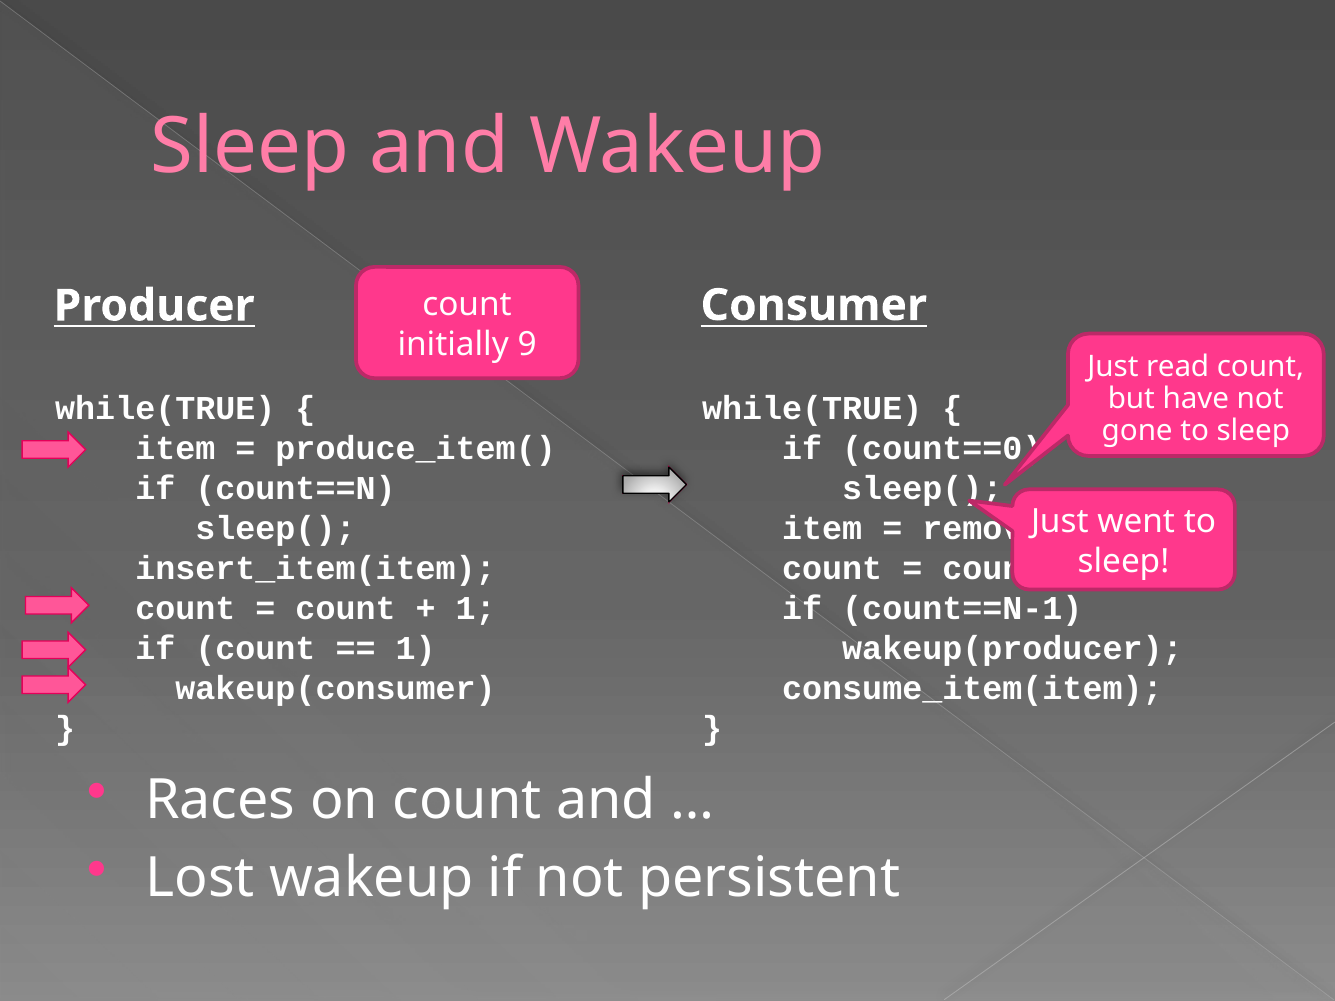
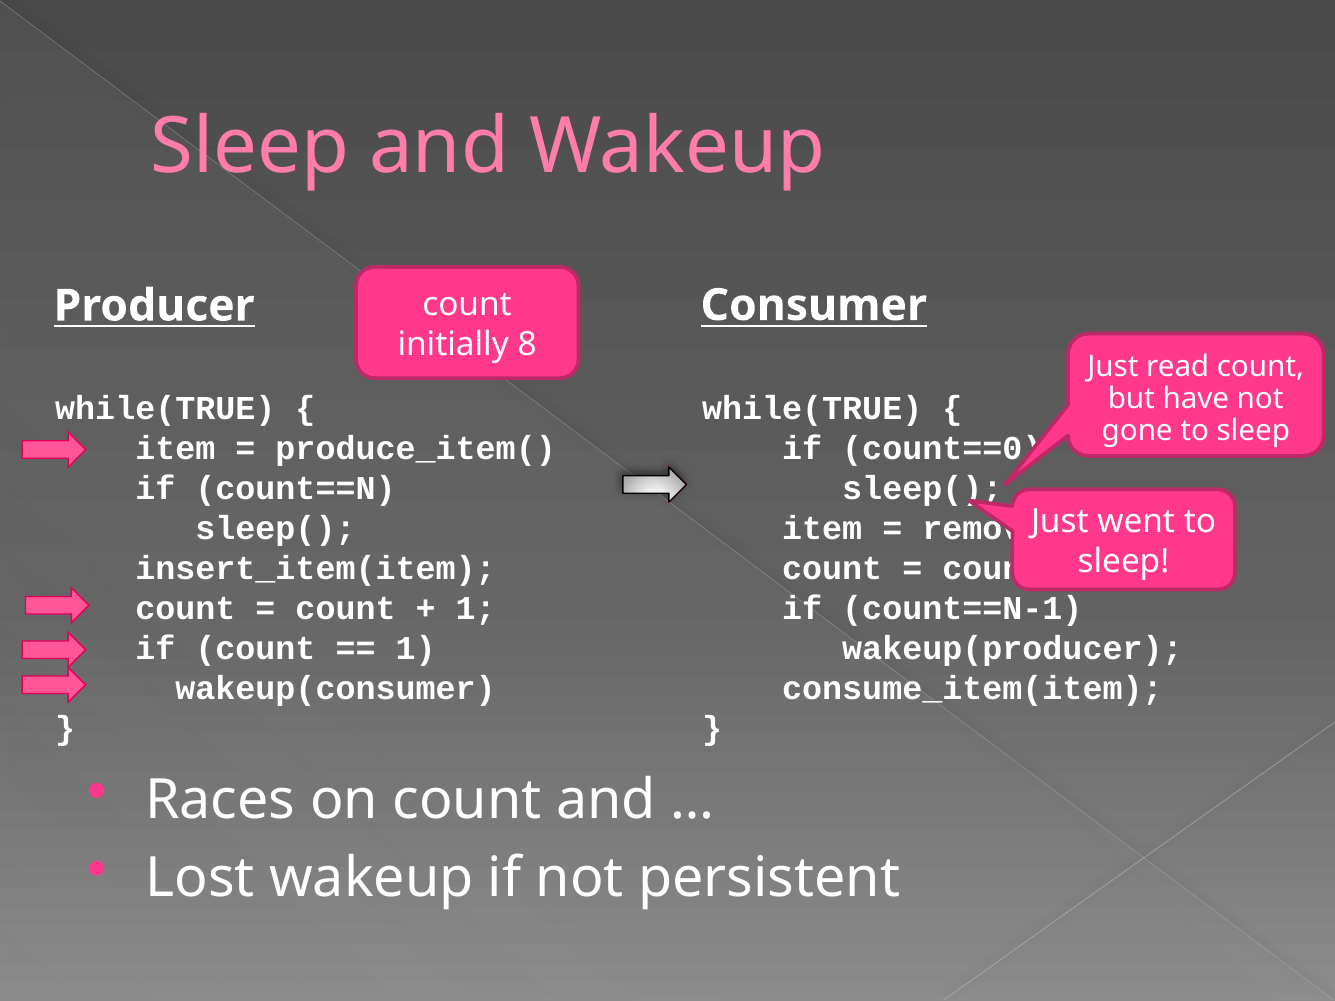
9: 9 -> 8 (527, 345)
